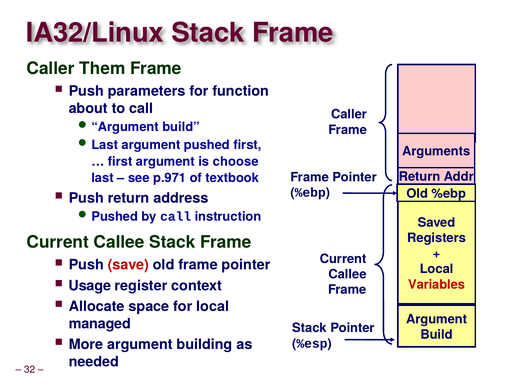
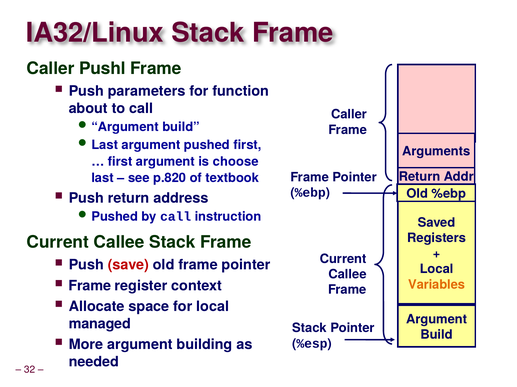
Them: Them -> Pushl (102, 69)
p.971: p.971 -> p.820 (170, 178)
Usage: Usage -> Frame (90, 286)
Variables colour: red -> orange (437, 285)
